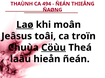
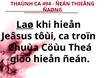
khi moân: moân -> hieån (67, 25)
toâi: toâi -> tôùi (45, 36)
Cöùu underline: present -> none (54, 48)
laâu: laâu -> giöõ (21, 60)
